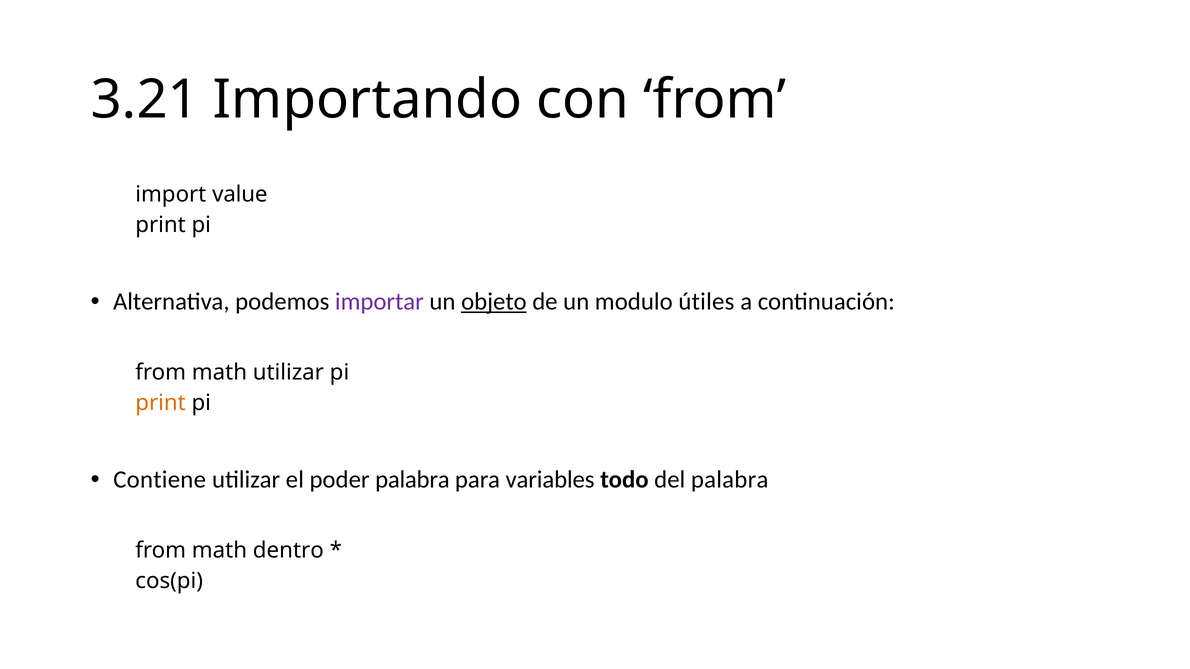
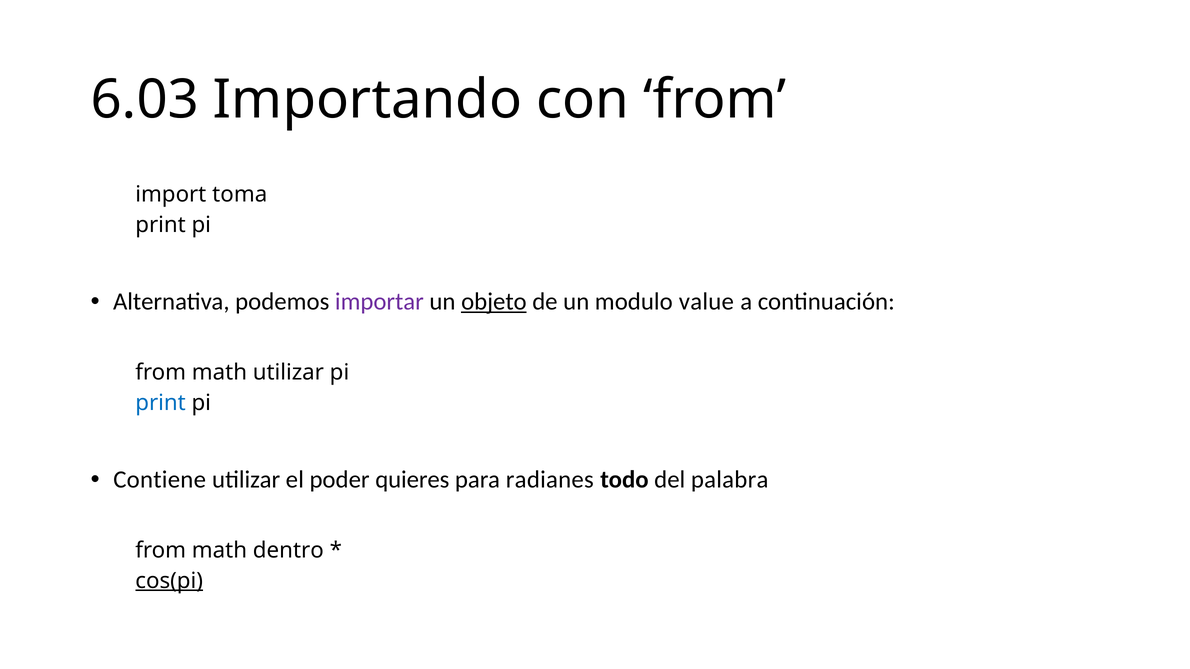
3.21: 3.21 -> 6.03 (145, 100)
value: value -> toma (240, 195)
útiles: útiles -> value (706, 302)
print colour: orange -> blue (161, 403)
poder palabra: palabra -> quieres (412, 480)
variables: variables -> radianes (550, 480)
cos(pi underline: none -> present (169, 581)
